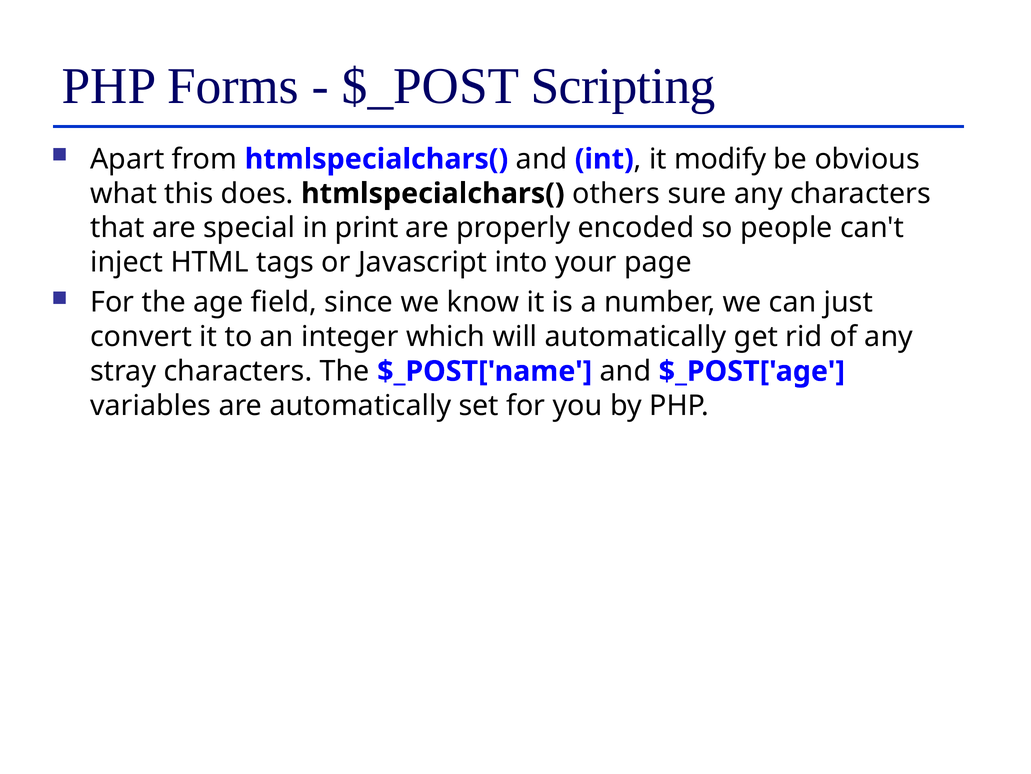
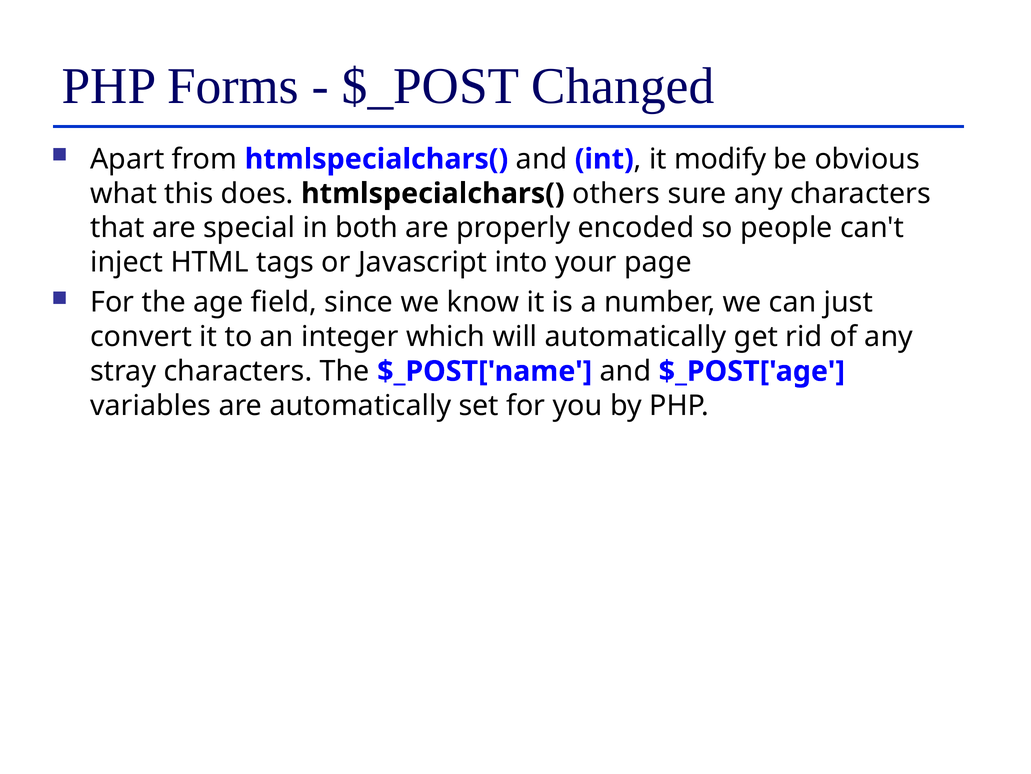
Scripting: Scripting -> Changed (623, 86)
print: print -> both (367, 228)
